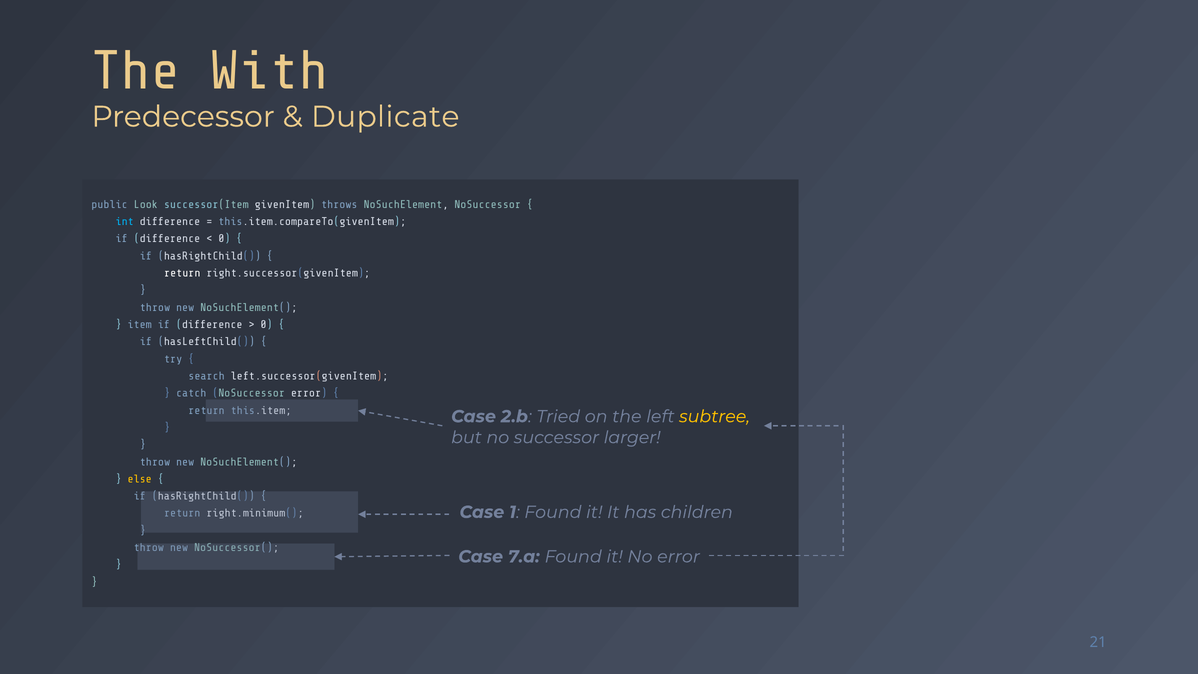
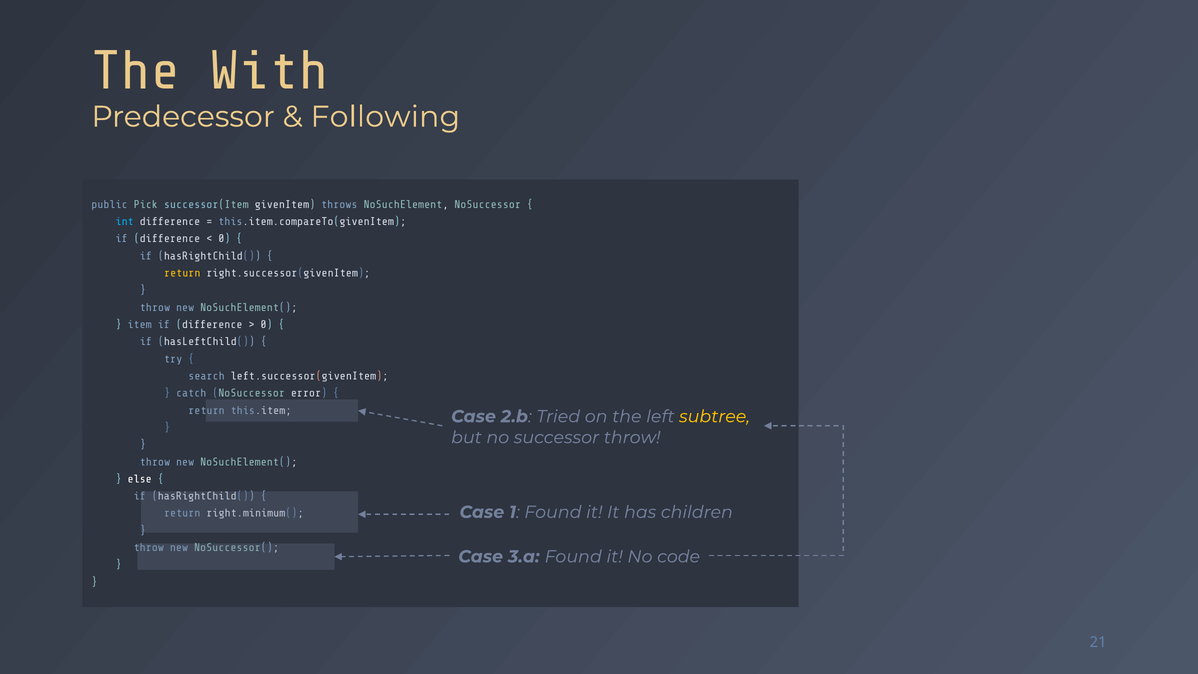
Duplicate: Duplicate -> Following (385, 117)
Look: Look -> Pick (146, 204)
return colour: white -> yellow (182, 273)
successor larger: larger -> throw (632, 437)
else colour: yellow -> white (140, 479)
7.a: 7.a -> 3.a (524, 557)
No error: error -> code (679, 557)
